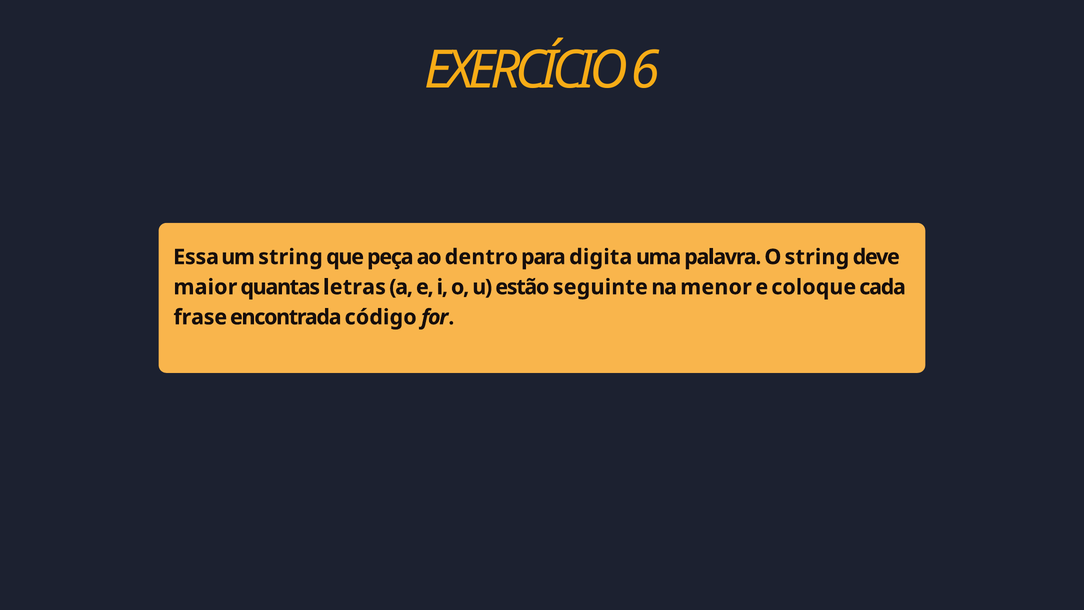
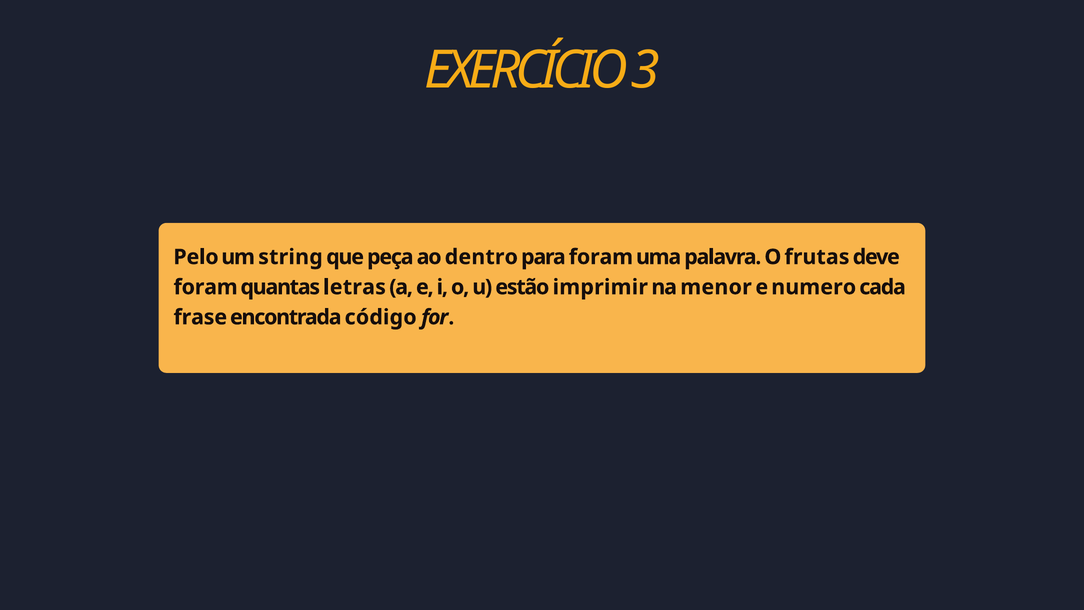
6: 6 -> 3 (645, 70)
Essa: Essa -> Pelo (196, 257)
para digita: digita -> foram (601, 257)
O string: string -> frutas (817, 257)
maior: maior -> foram (206, 287)
seguinte: seguinte -> imprimir (600, 287)
coloque: coloque -> numero (814, 287)
